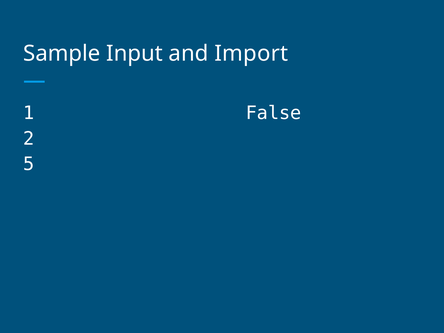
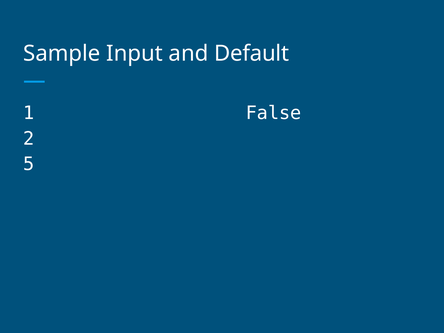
Import: Import -> Default (252, 53)
